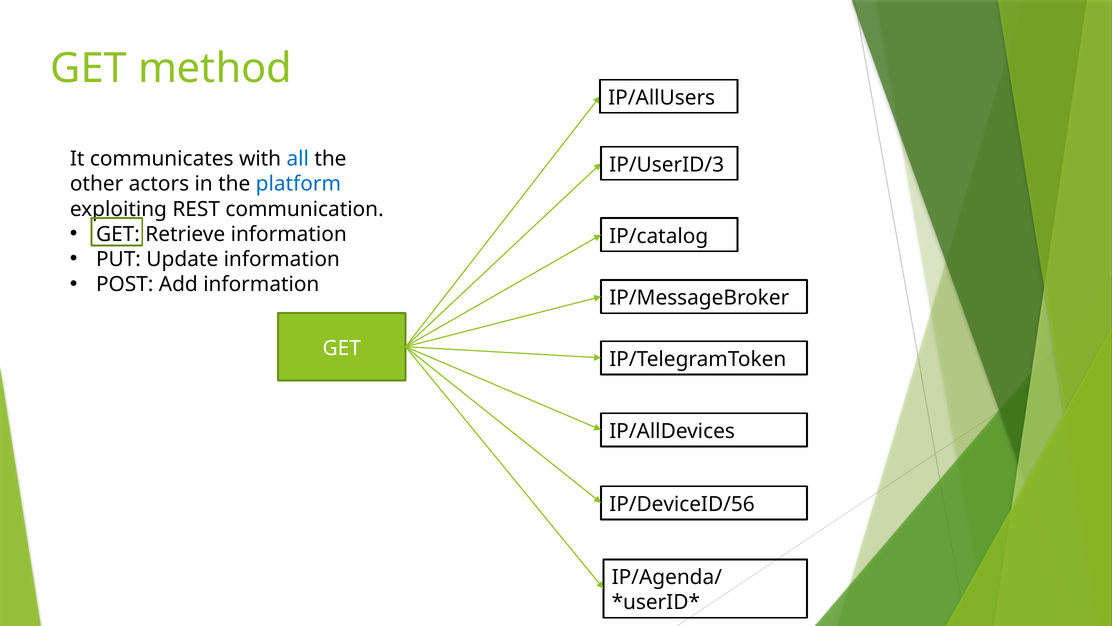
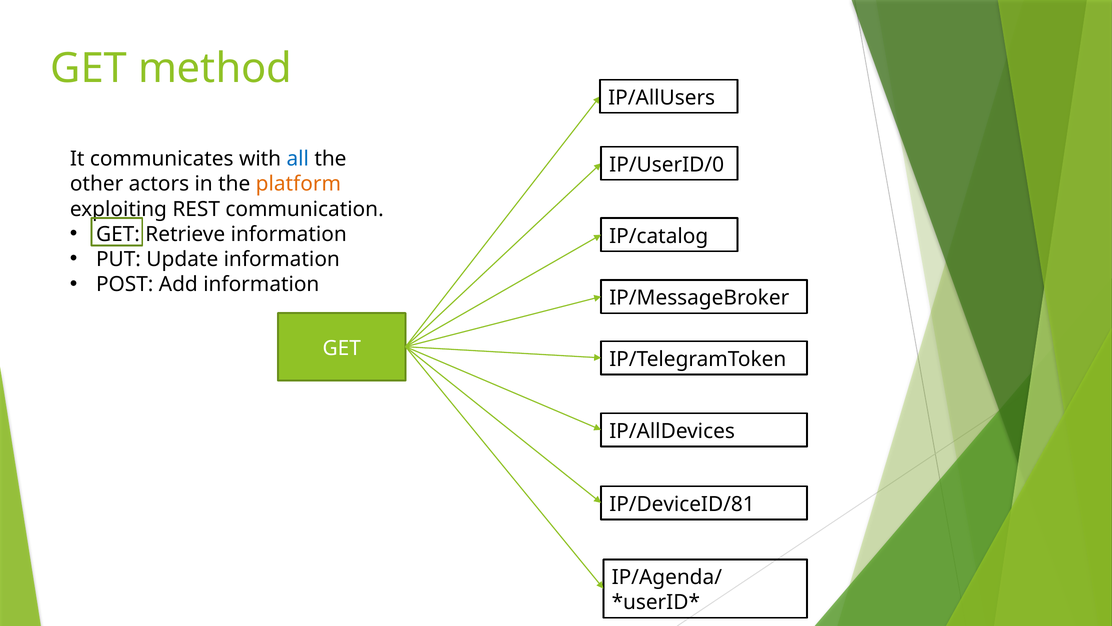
IP/UserID/3: IP/UserID/3 -> IP/UserID/0 (667, 165)
platform colour: blue -> orange (298, 184)
IP/DeviceID/56: IP/DeviceID/56 -> IP/DeviceID/81 (682, 504)
